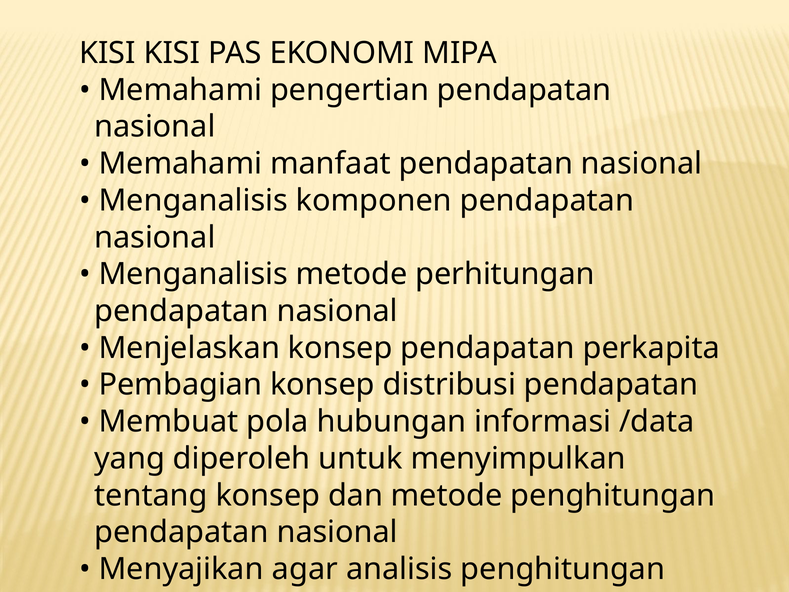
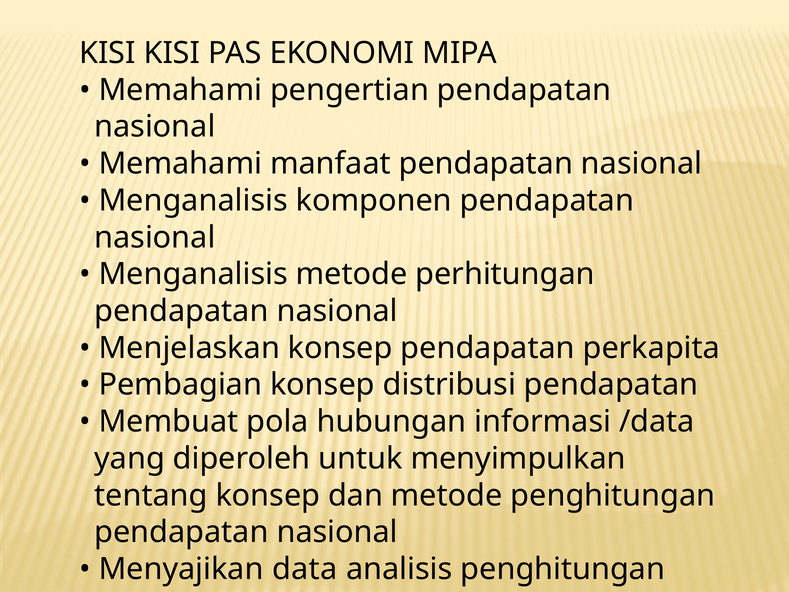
agar: agar -> data (305, 569)
